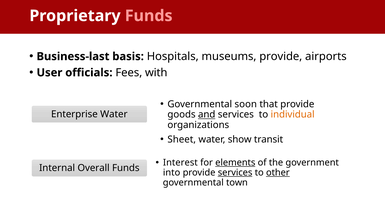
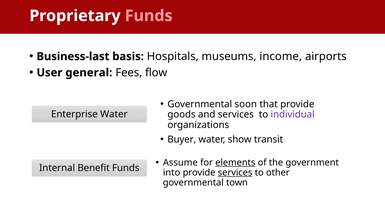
museums provide: provide -> income (281, 56)
officials: officials -> general (89, 72)
with: with -> flow (156, 72)
and underline: present -> none (207, 114)
individual colour: orange -> purple (293, 114)
Sheet: Sheet -> Buyer (182, 139)
Interest: Interest -> Assume (180, 162)
Overall: Overall -> Benefit (94, 168)
other underline: present -> none (278, 172)
